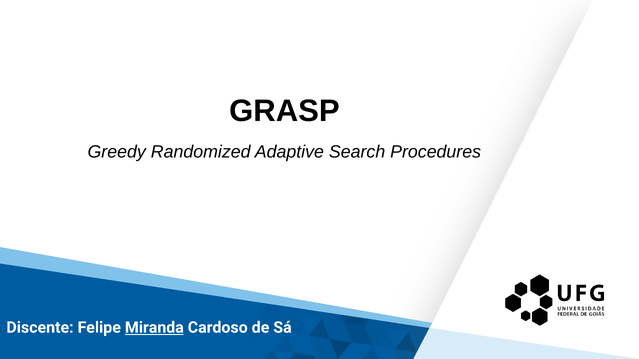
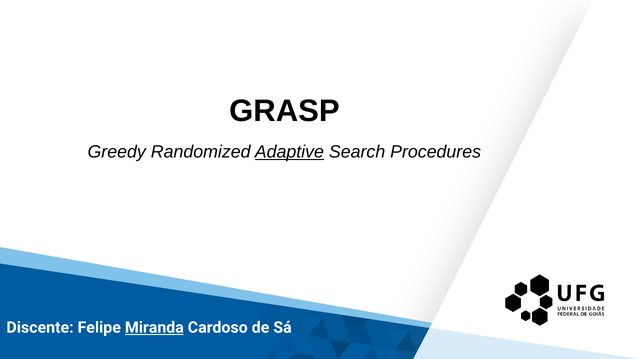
Adaptive underline: none -> present (289, 152)
